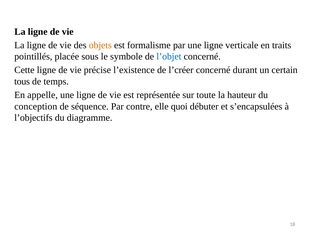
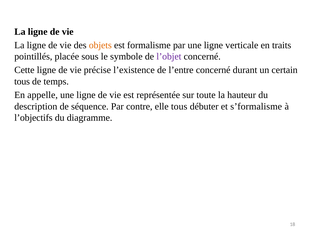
l’objet colour: blue -> purple (169, 57)
l’créer: l’créer -> l’entre (181, 70)
conception: conception -> description (36, 107)
elle quoi: quoi -> tous (179, 107)
s’encapsulées: s’encapsulées -> s’formalisme (256, 107)
